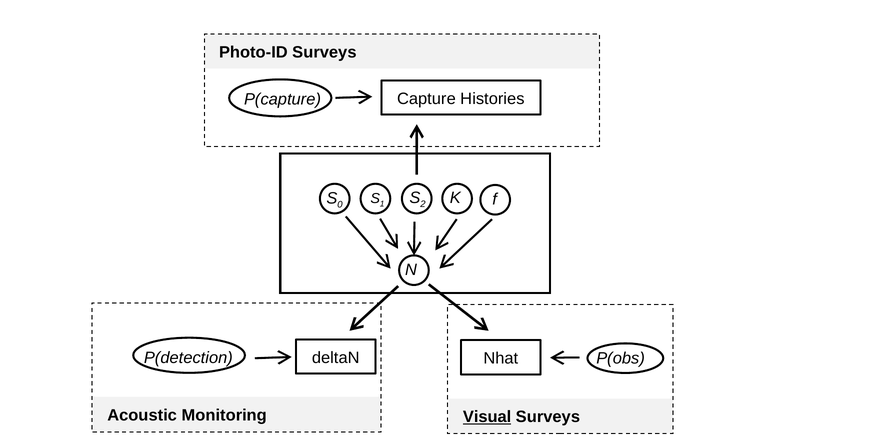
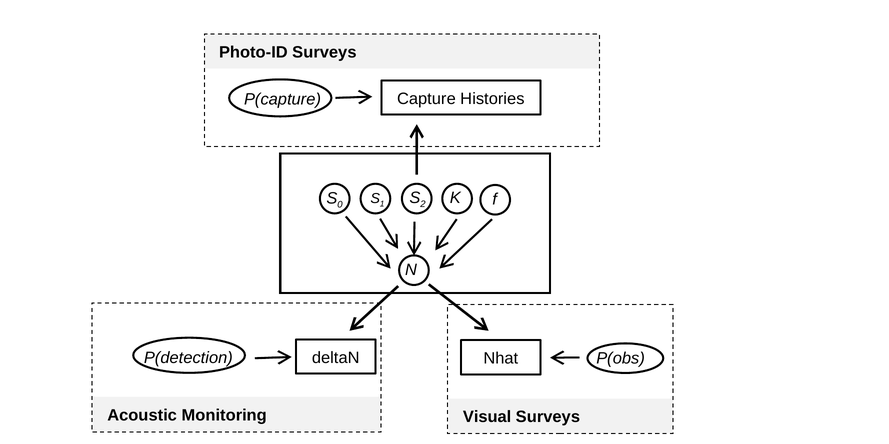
Visual underline: present -> none (487, 417)
